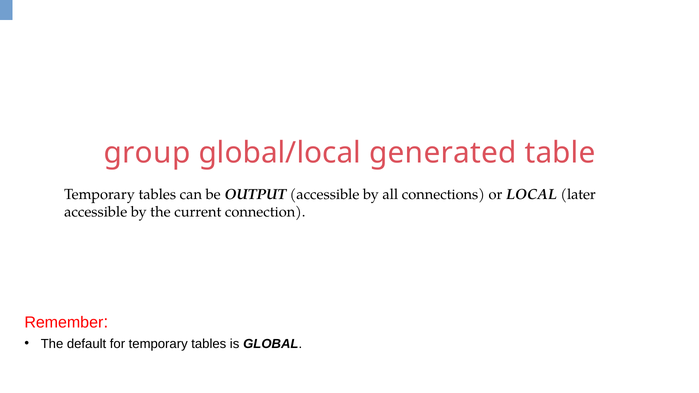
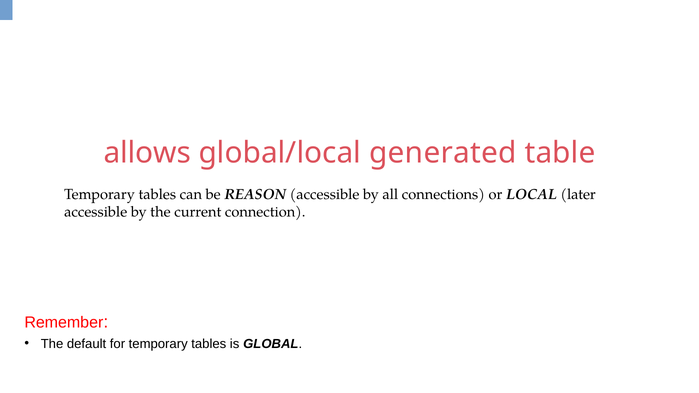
group: group -> allows (147, 153)
OUTPUT: OUTPUT -> REASON (255, 194)
